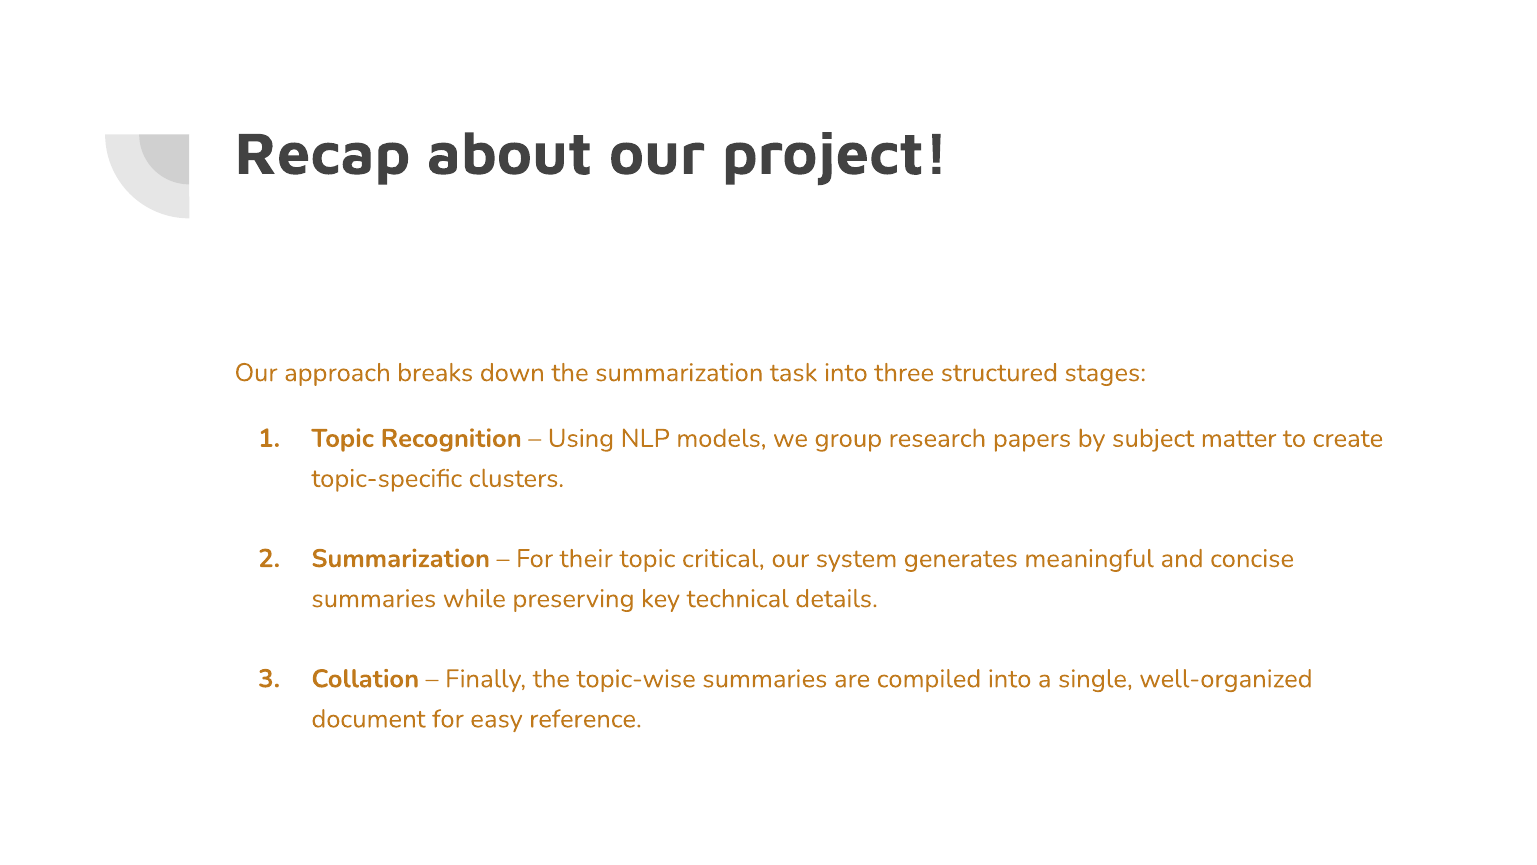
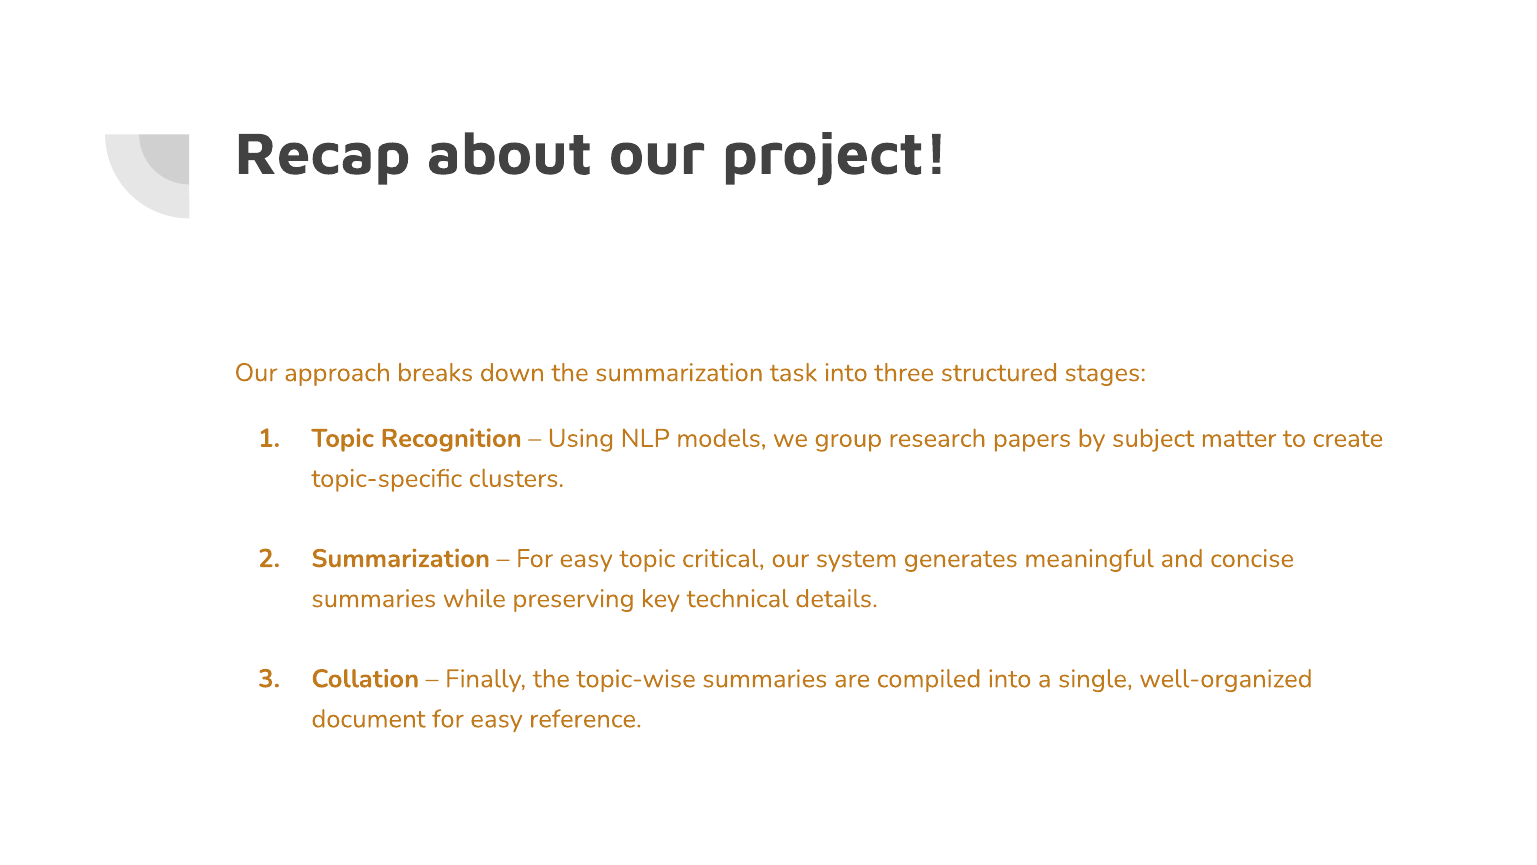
their: their -> easy (586, 558)
